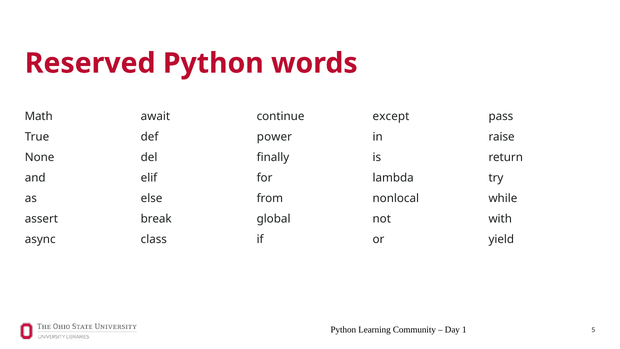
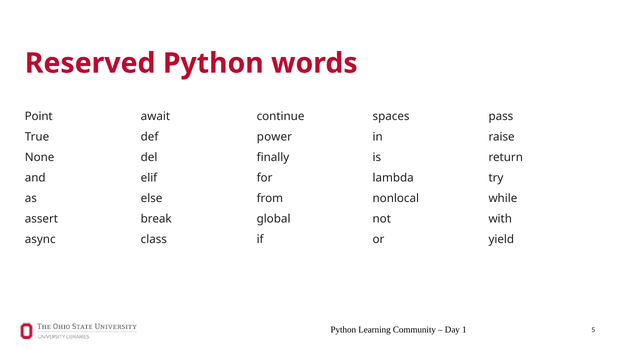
Math: Math -> Point (39, 116)
except: except -> spaces (391, 116)
